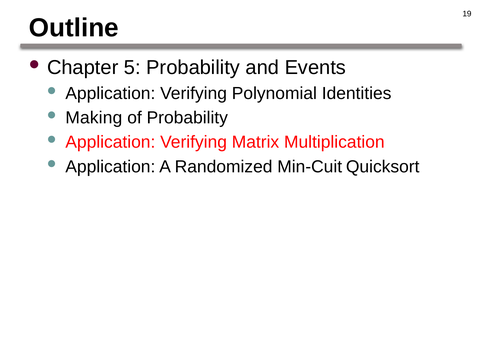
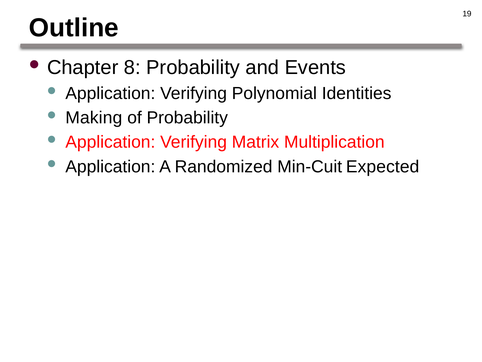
5: 5 -> 8 (132, 68)
Quicksort: Quicksort -> Expected (383, 166)
